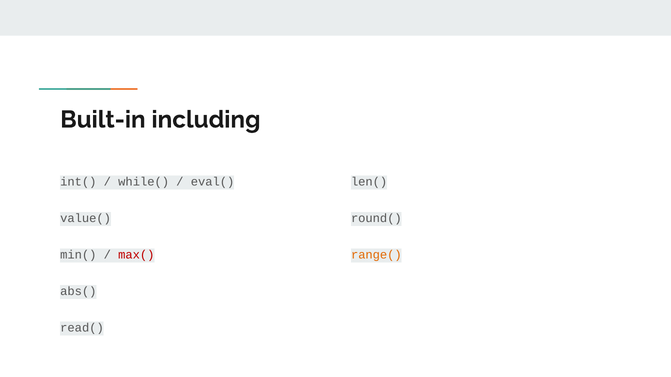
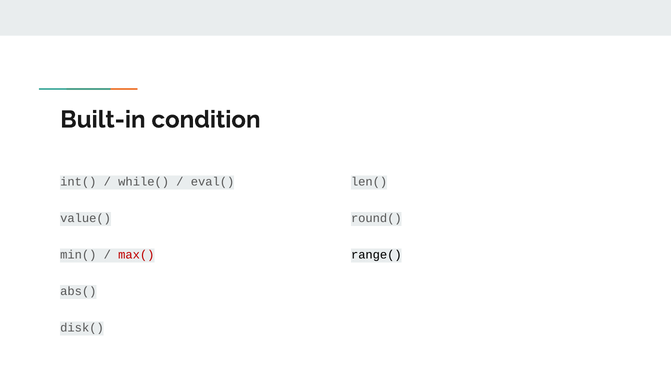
including: including -> condition (206, 120)
range( colour: orange -> black (376, 255)
read(: read( -> disk( (82, 328)
